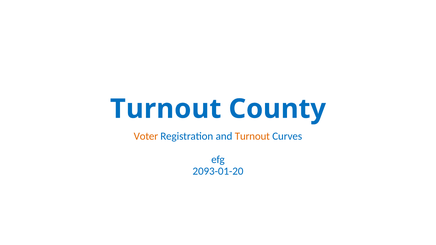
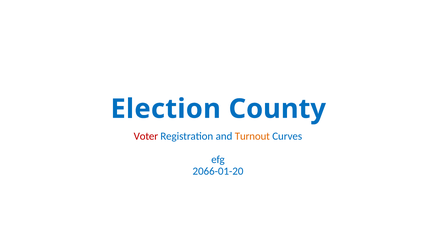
Turnout: Turnout -> Election (166, 109)
Voter colour: orange -> red (146, 136)
2093-01-20: 2093-01-20 -> 2066-01-20 (218, 172)
